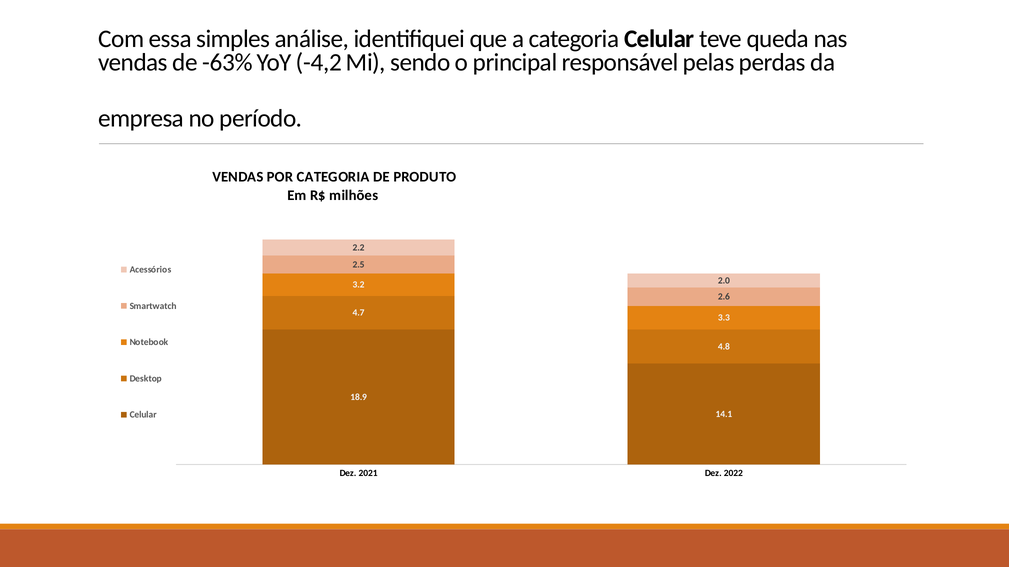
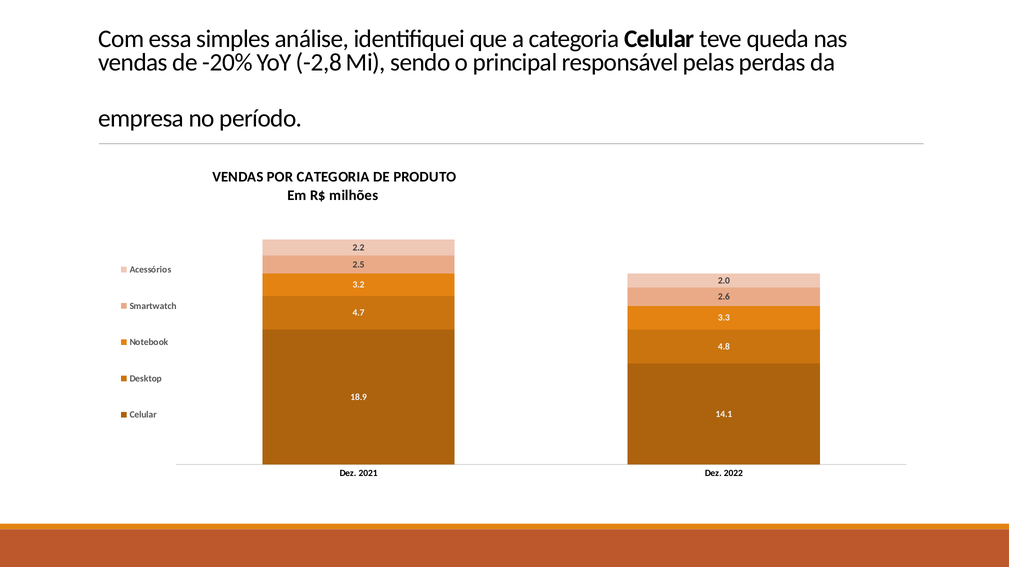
-63%: -63% -> -20% (227, 62)
-4,2: -4,2 -> -2,8 (319, 62)
